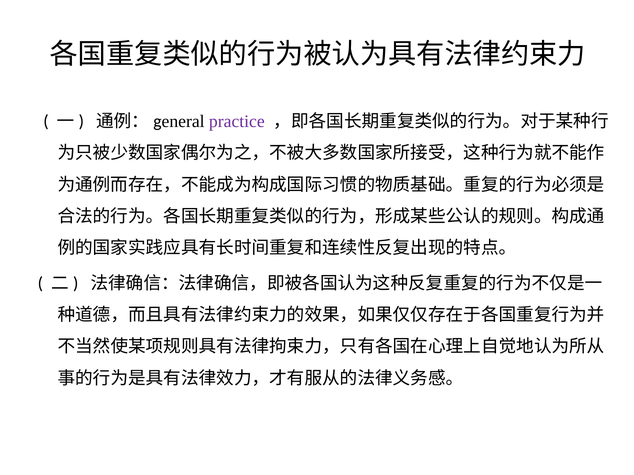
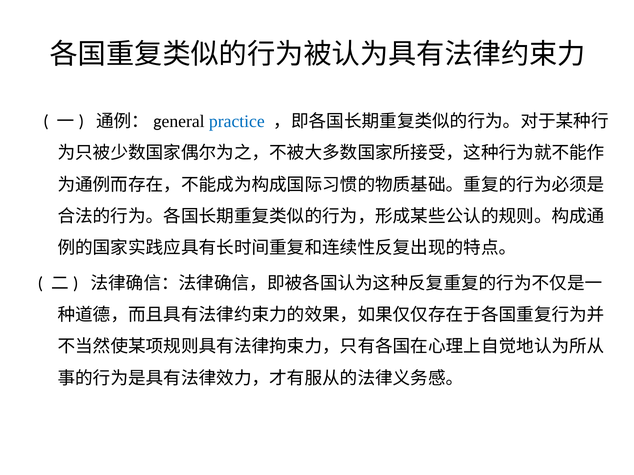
practice colour: purple -> blue (237, 122)
